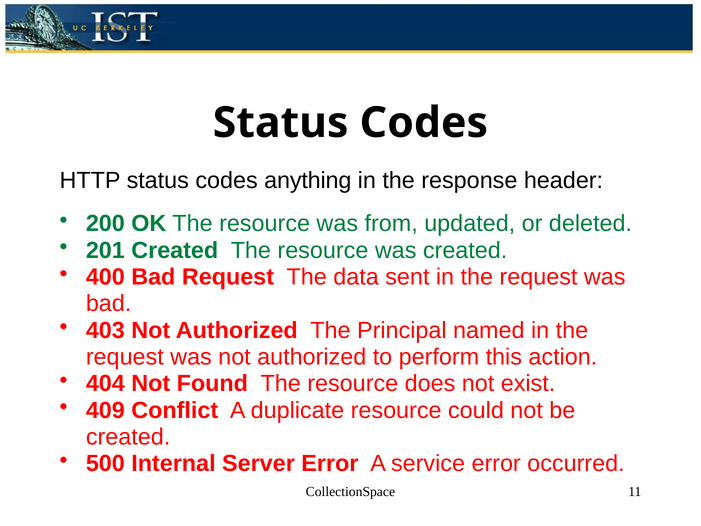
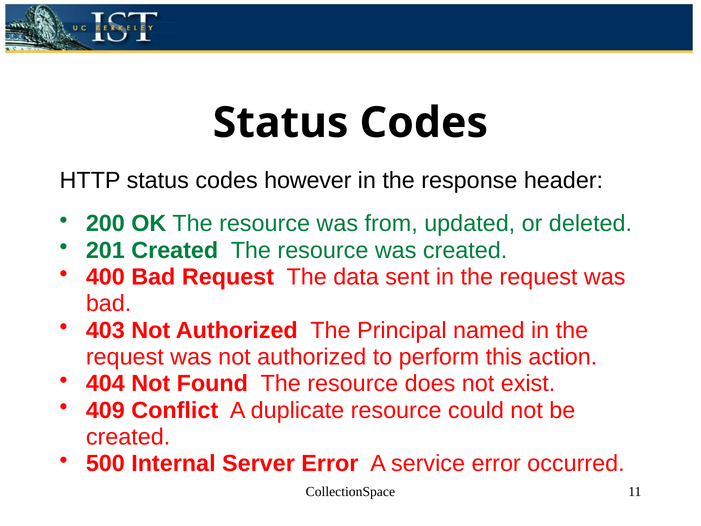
anything: anything -> however (308, 181)
